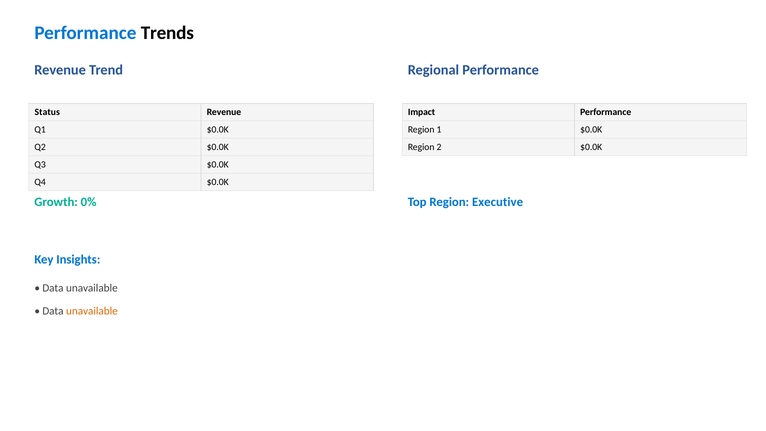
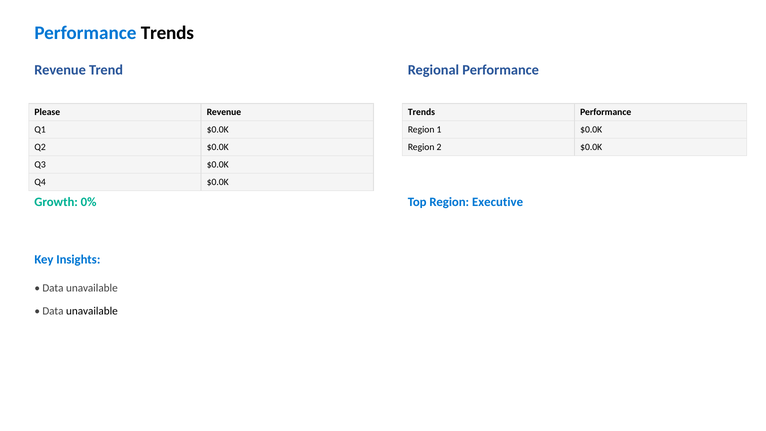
Status: Status -> Please (47, 112)
Impact: Impact -> Trends (421, 112)
unavailable colour: orange -> black (92, 311)
